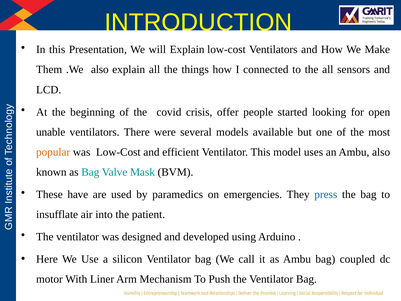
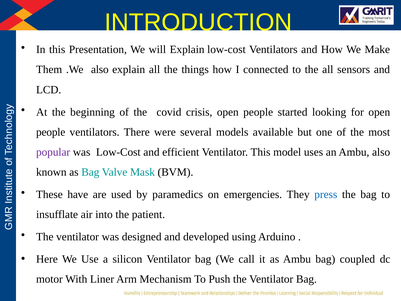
crisis offer: offer -> open (228, 112)
unable: unable -> people (51, 132)
popular colour: orange -> purple (53, 152)
